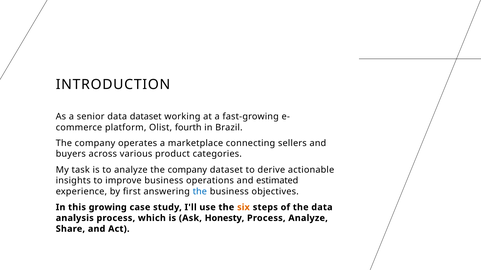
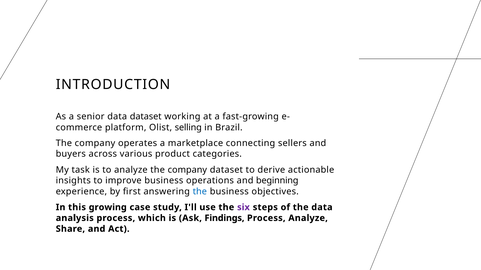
fourth: fourth -> selling (188, 128)
estimated: estimated -> beginning (277, 181)
six colour: orange -> purple (243, 208)
Honesty: Honesty -> Findings (224, 218)
